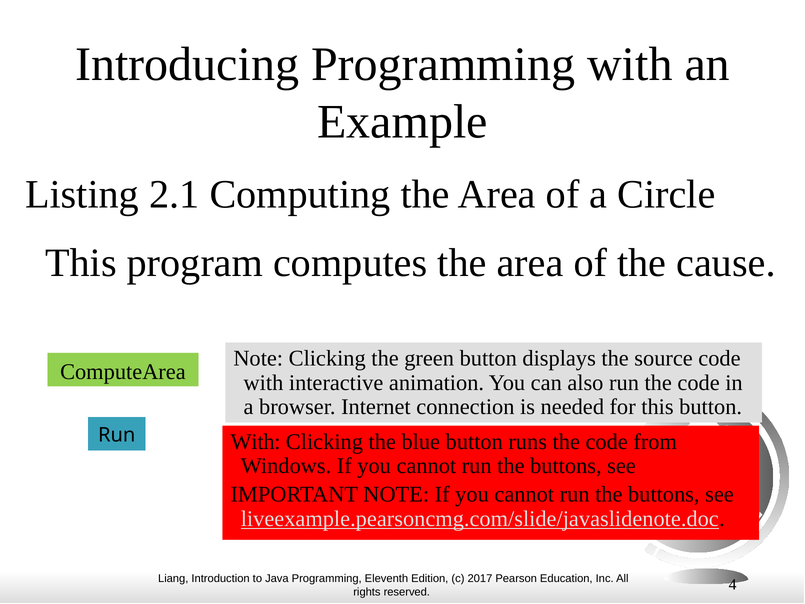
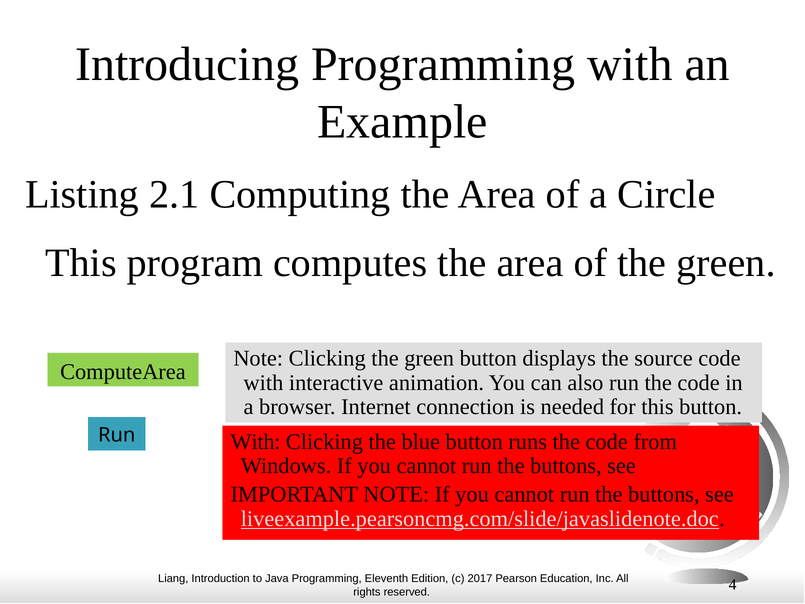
of the cause: cause -> green (726, 263)
